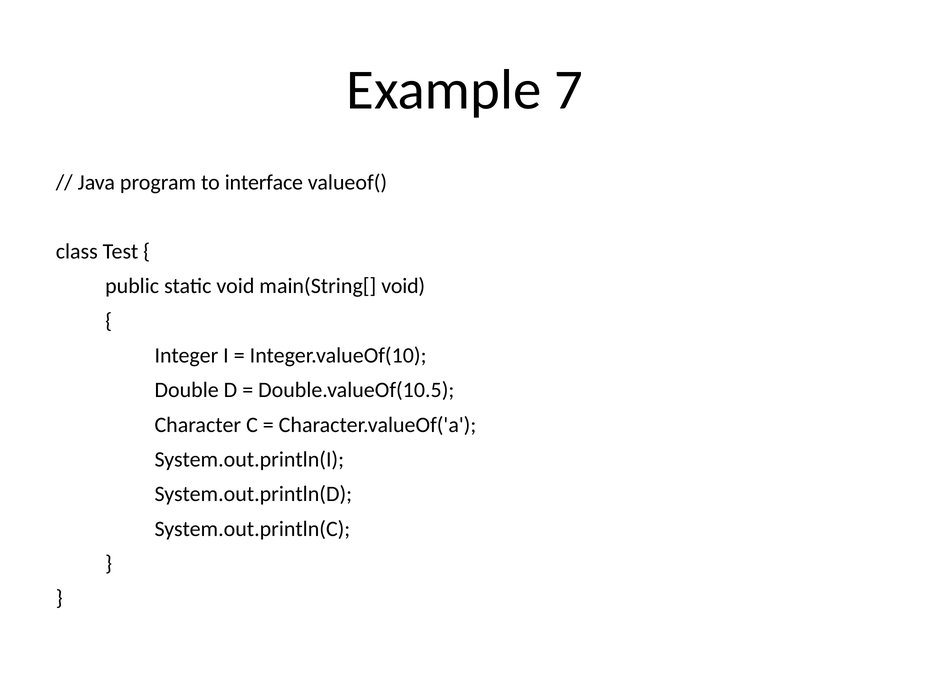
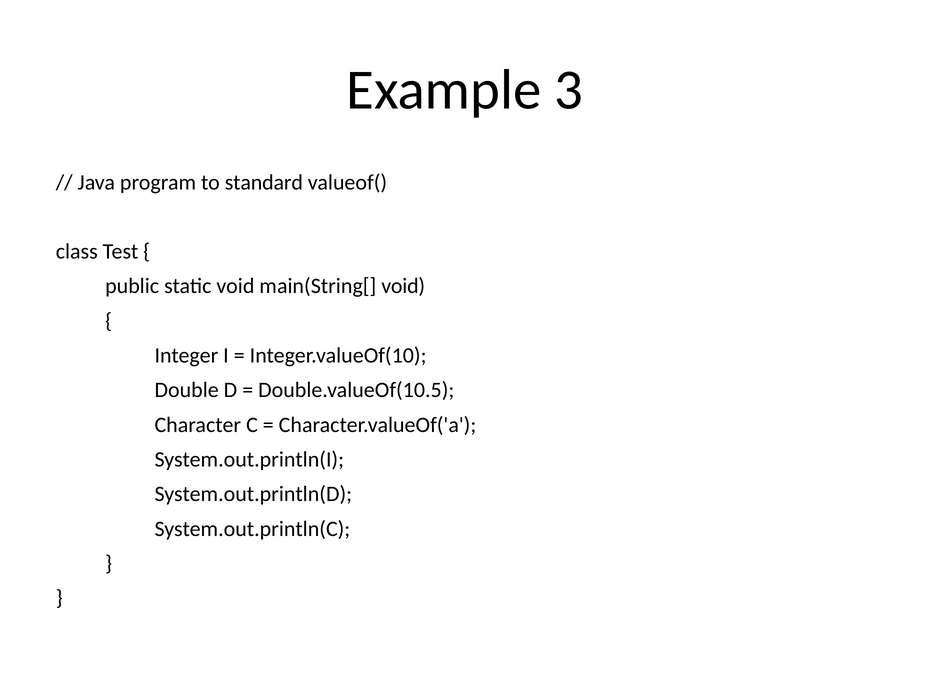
7: 7 -> 3 (569, 90)
interface: interface -> standard (264, 182)
